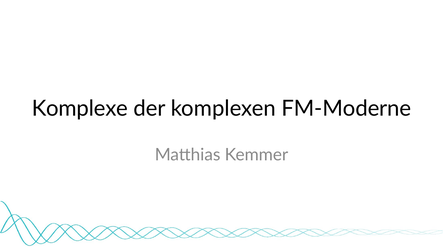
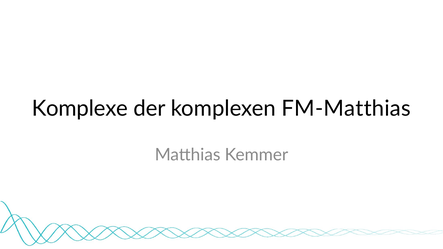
FM-Moderne: FM-Moderne -> FM-Matthias (346, 109)
